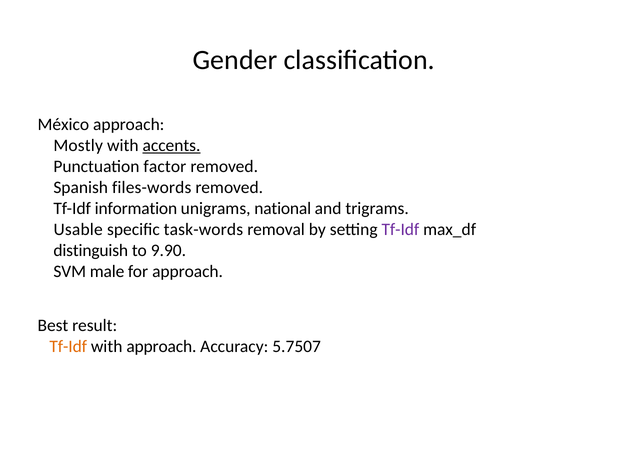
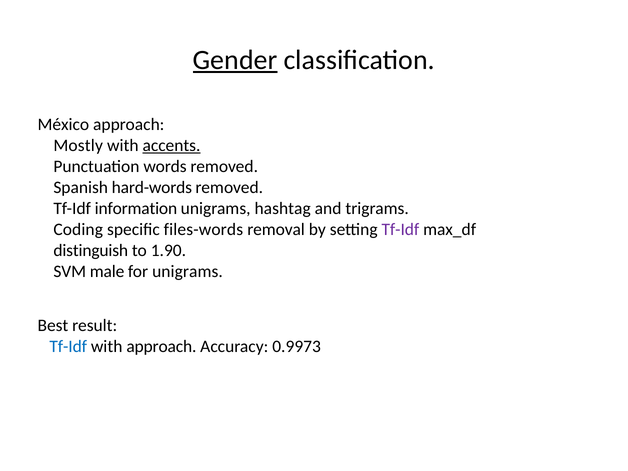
Gender underline: none -> present (235, 60)
factor: factor -> words (165, 167)
files-words: files-words -> hard-words (152, 188)
national: national -> hashtag (283, 208)
Usable: Usable -> Coding (78, 229)
task-words: task-words -> files-words (203, 229)
9.90: 9.90 -> 1.90 (168, 250)
for approach: approach -> unigrams (187, 271)
Tf-Idf colour: orange -> blue (68, 347)
5.7507: 5.7507 -> 0.9973 (297, 347)
